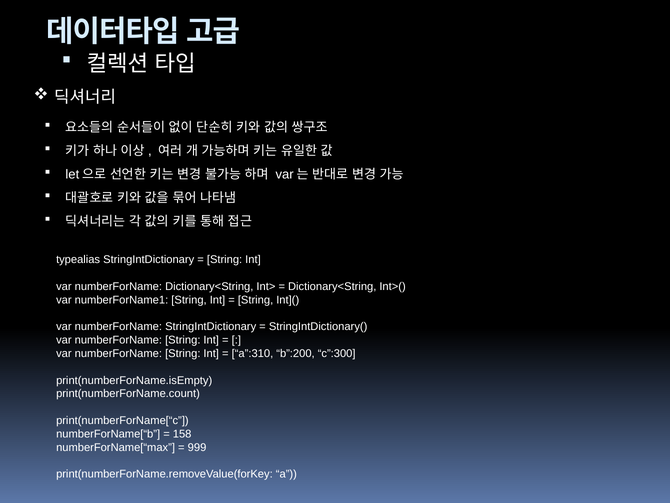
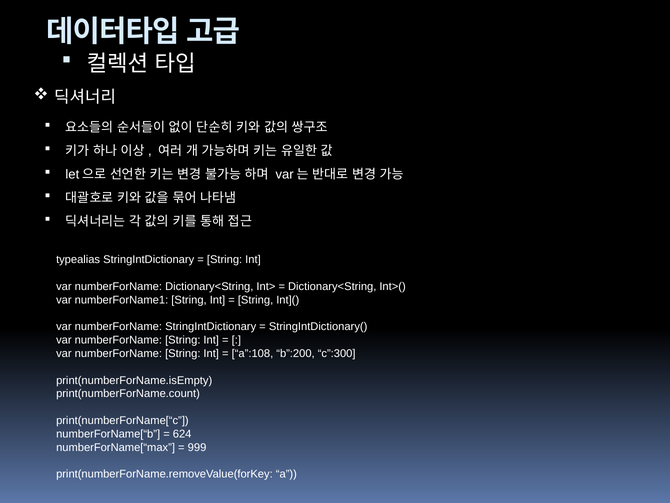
a”:310: a”:310 -> a”:108 (252, 353)
158: 158 -> 624 (182, 434)
